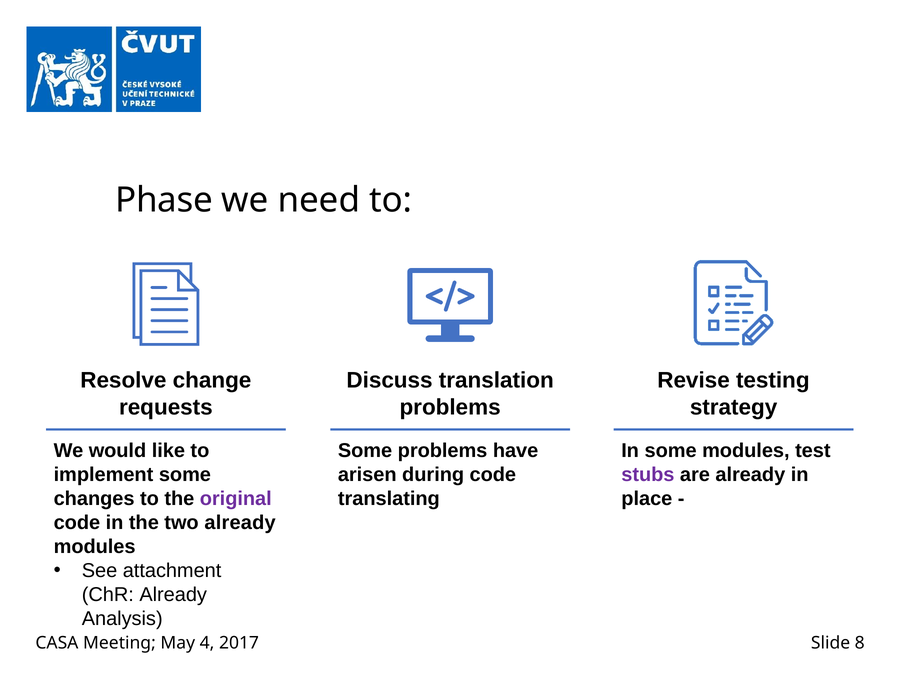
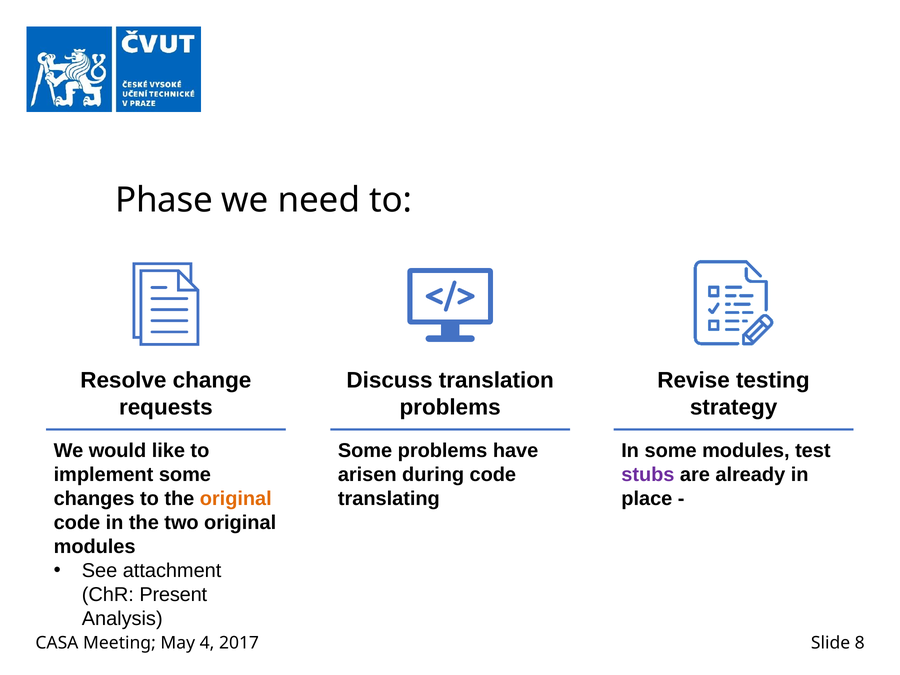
original colour: purple -> orange (236, 499)
two already: already -> original (240, 523)
ChR Already: Already -> Present (173, 595)
